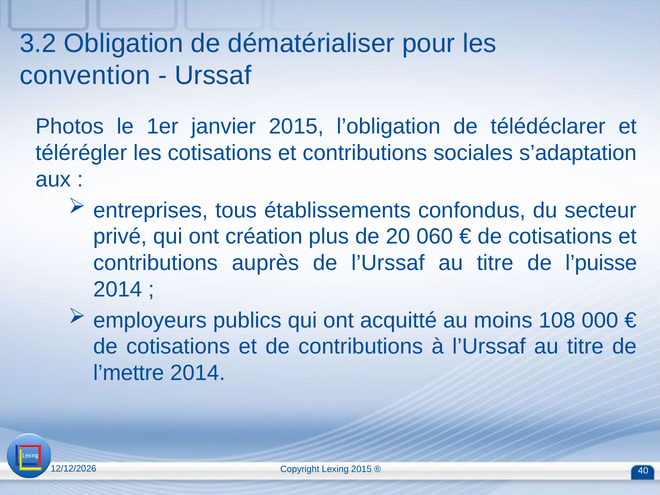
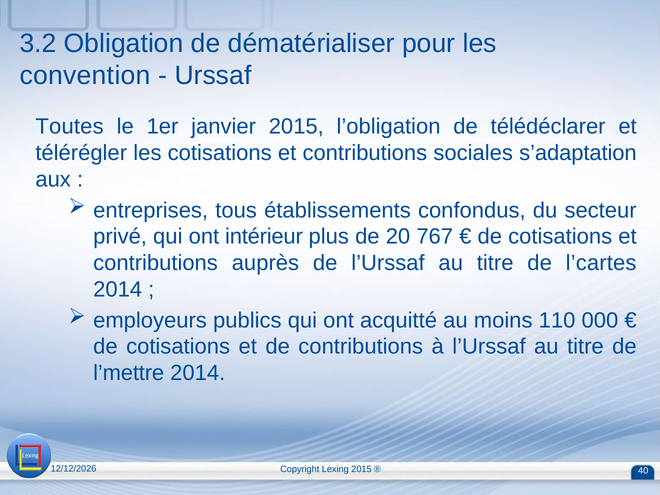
Photos: Photos -> Toutes (70, 127)
création: création -> intérieur (264, 237)
060: 060 -> 767 (435, 237)
l’puisse: l’puisse -> l’cartes (601, 263)
108: 108 -> 110 (557, 320)
